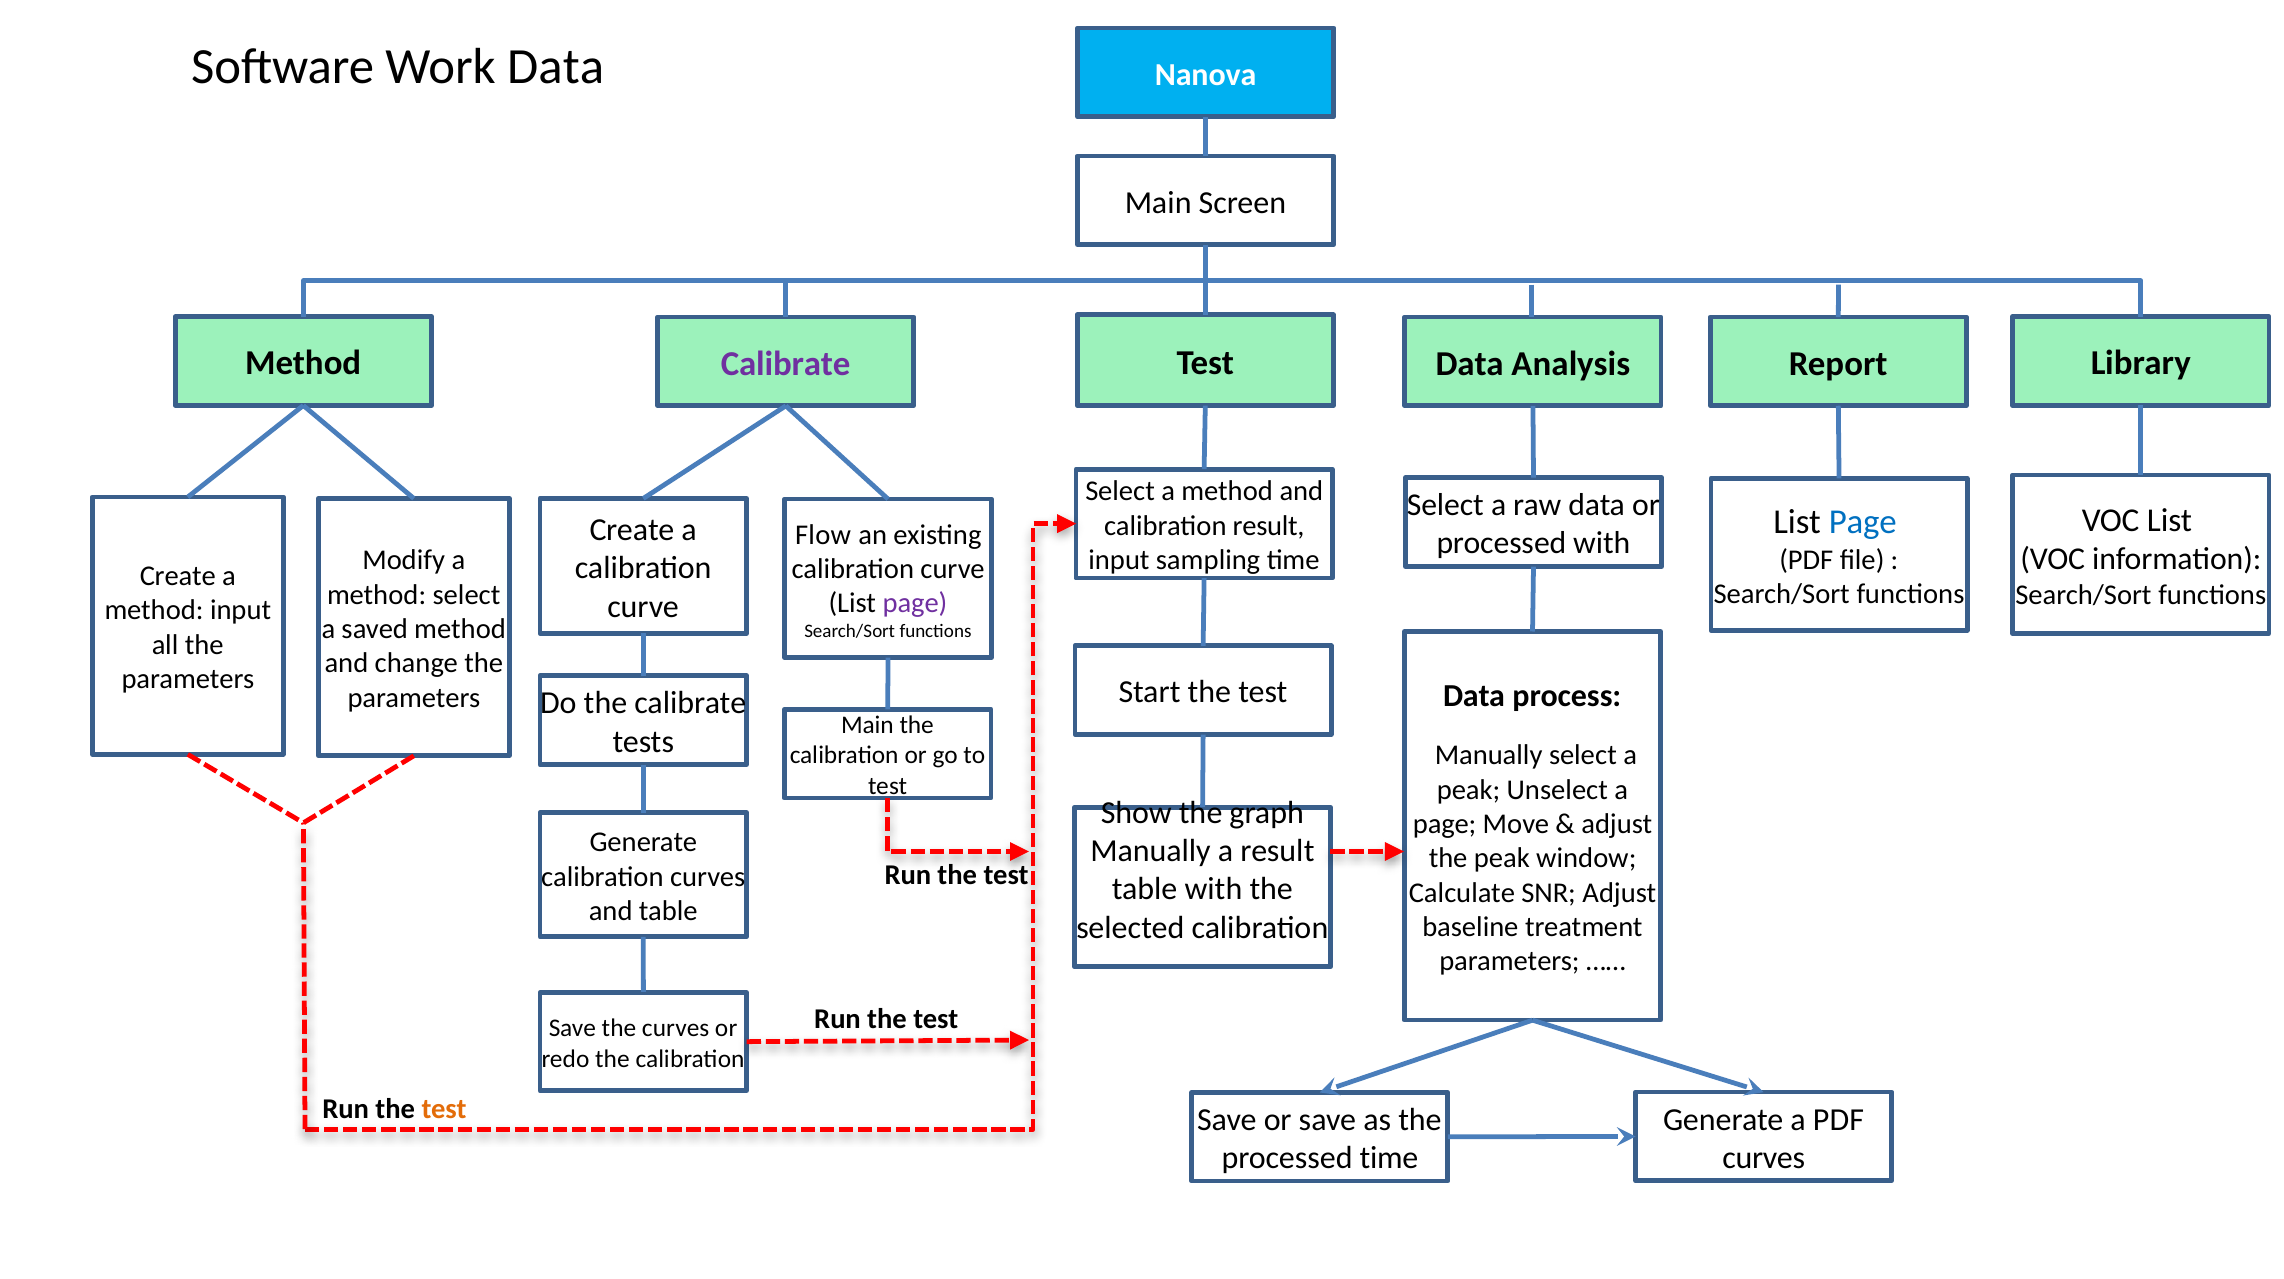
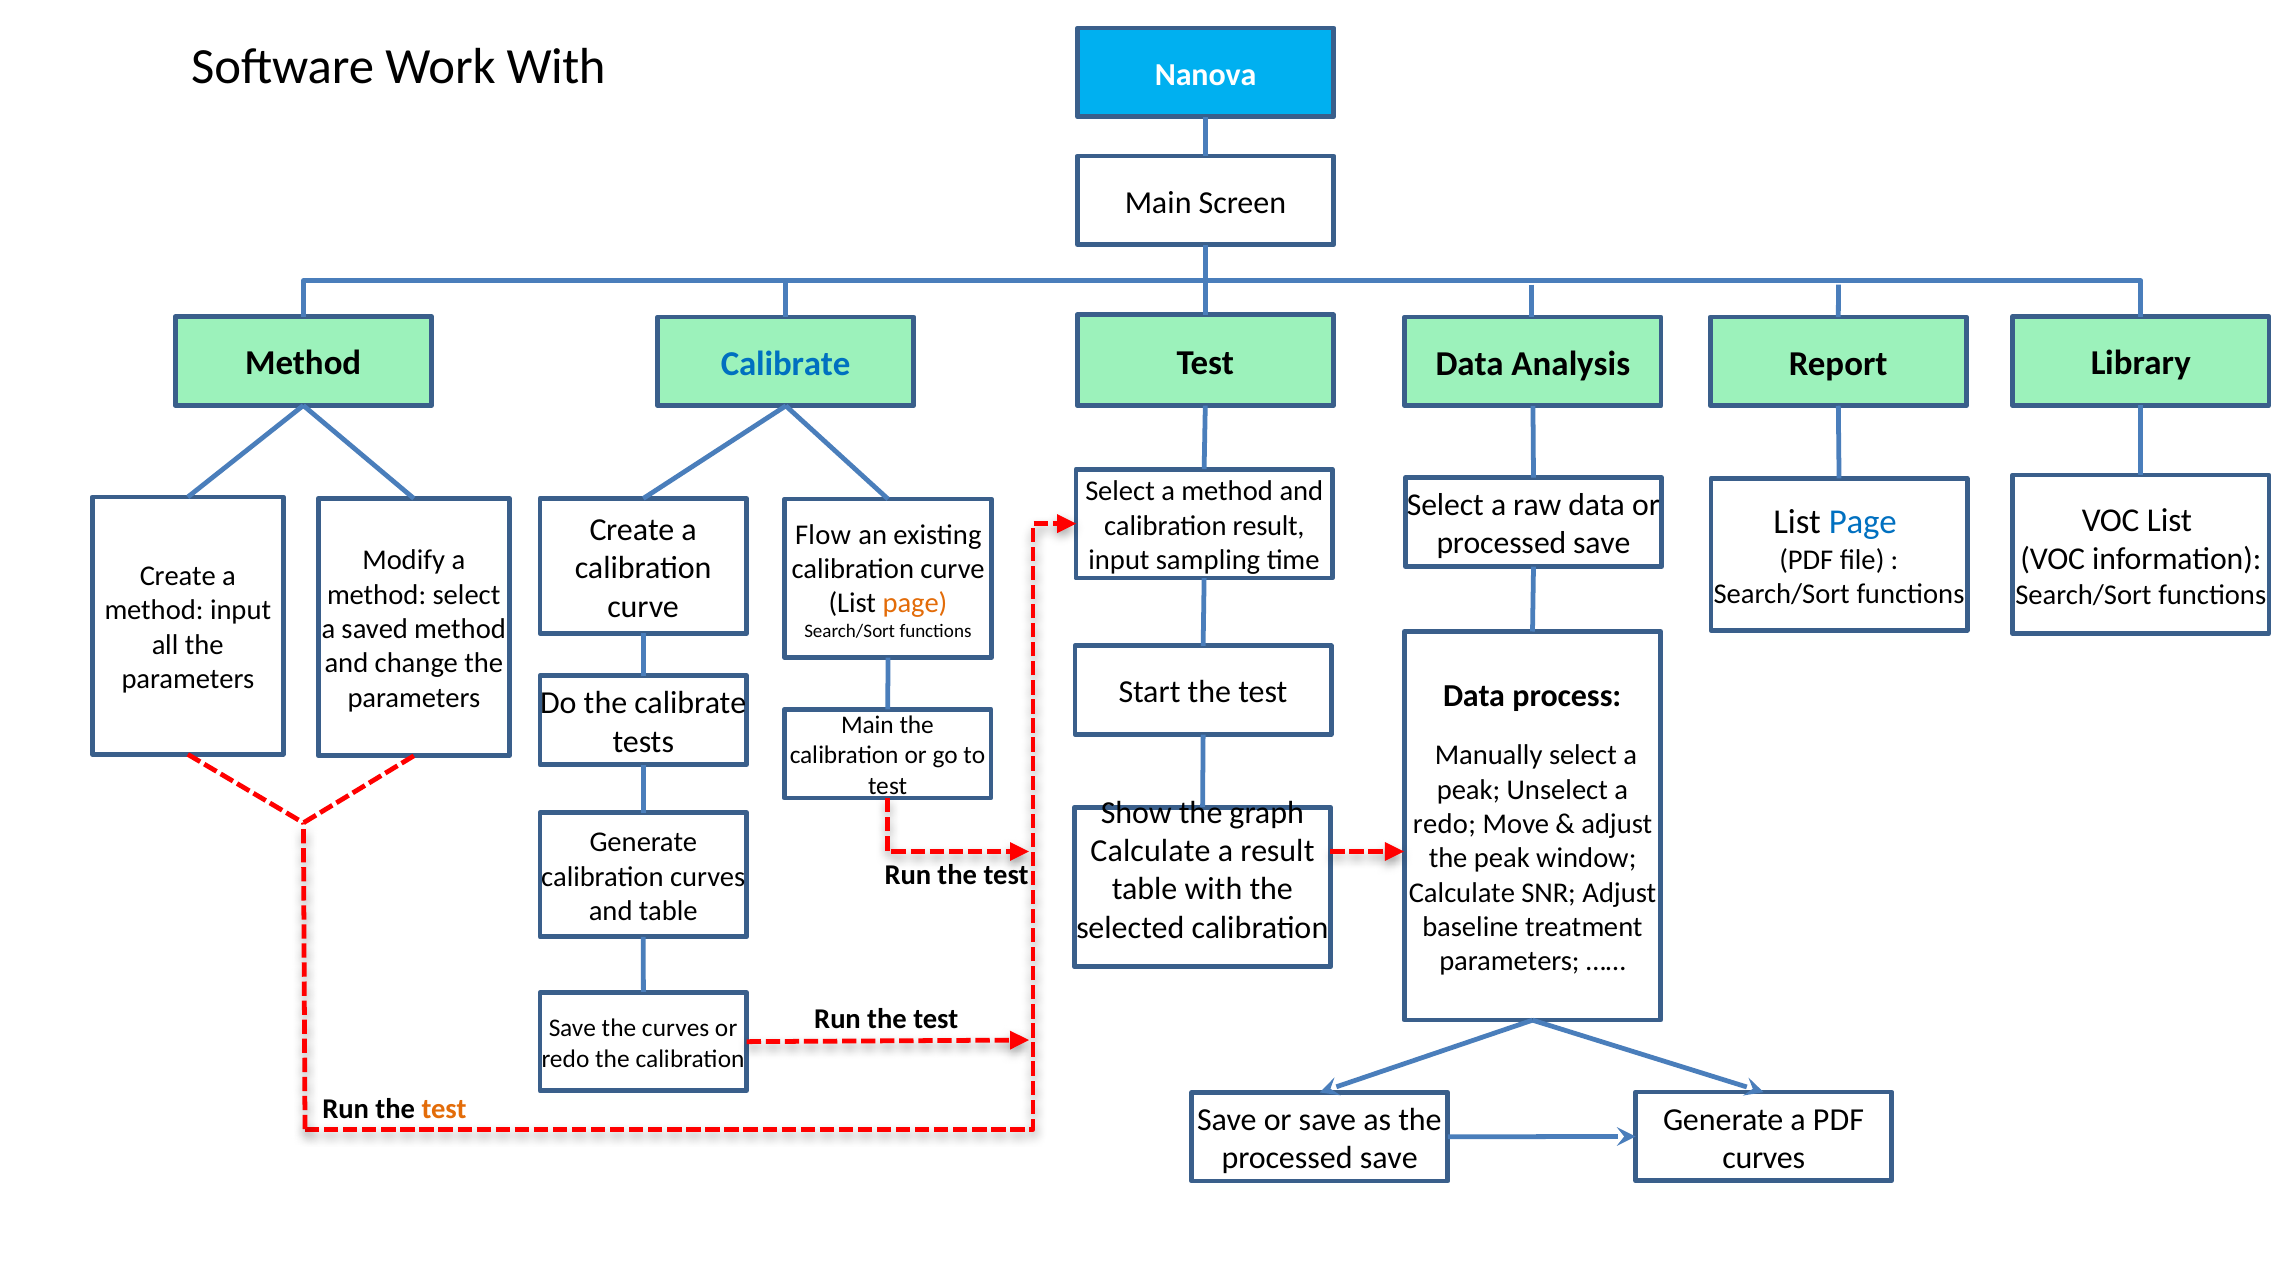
Work Data: Data -> With (556, 67)
Calibrate colour: purple -> blue (786, 364)
with: with -> save (1602, 543)
page colour: purple -> orange (915, 603)
page: page -> redo (1444, 824)
Manually: Manually -> Calculate (1150, 851)
time: time -> save (1389, 1158)
